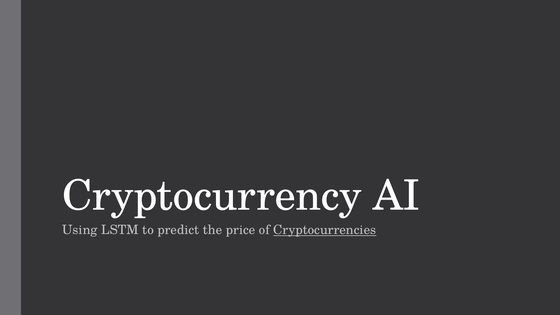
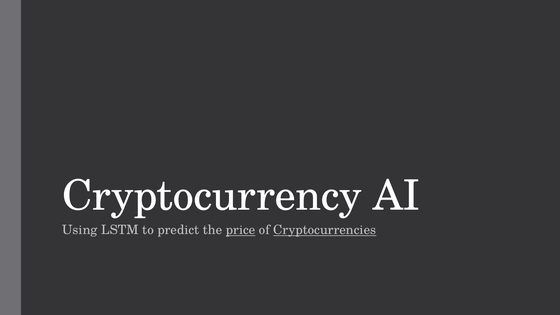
price underline: none -> present (241, 230)
